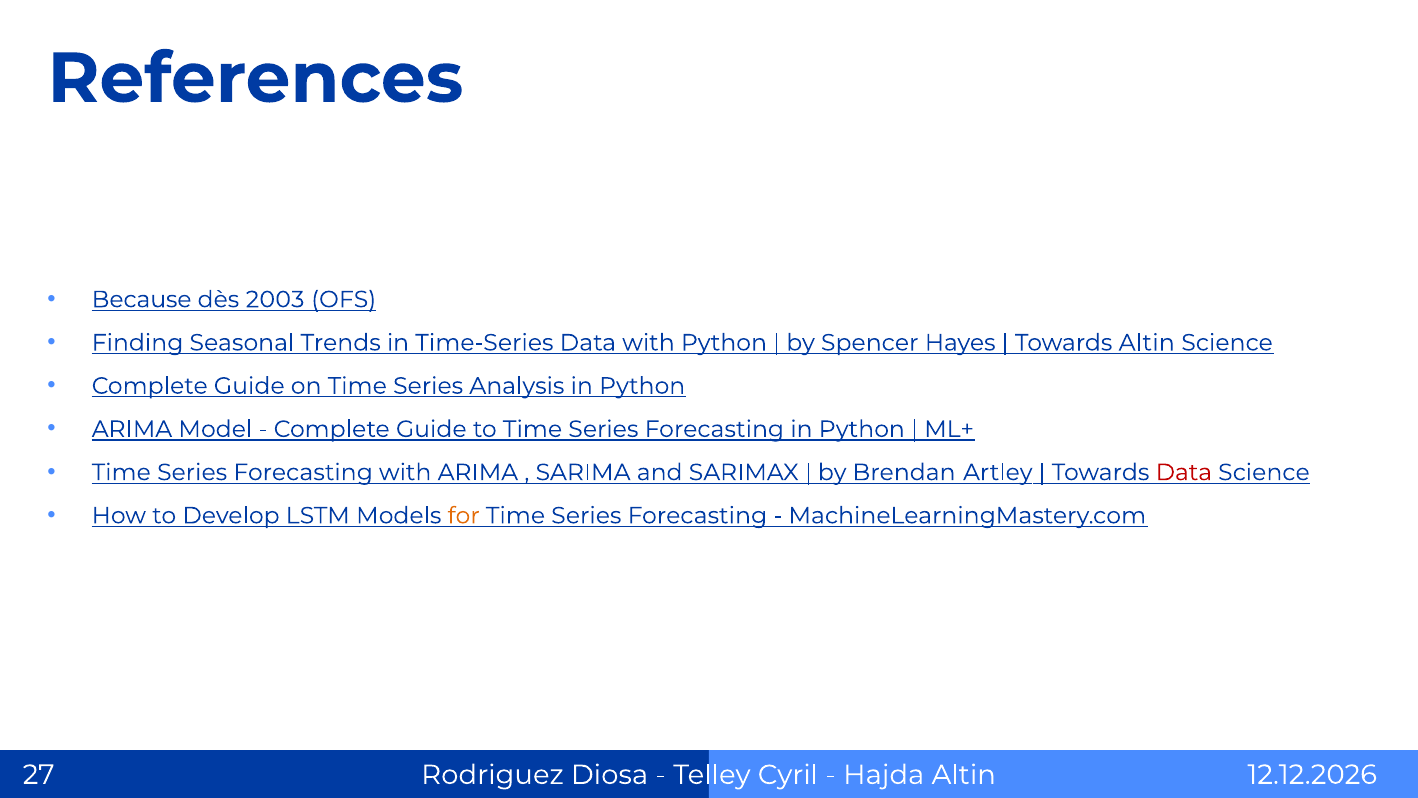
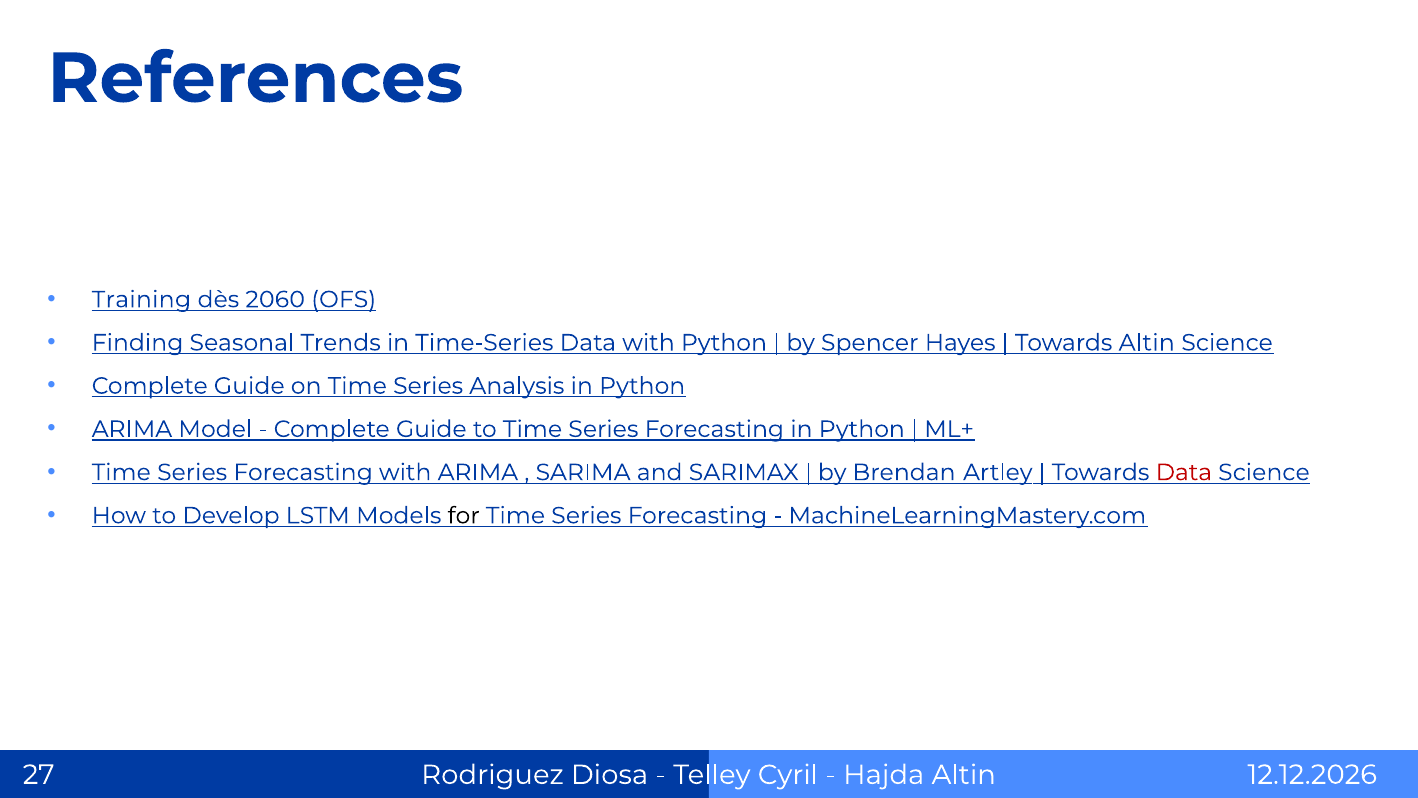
Because: Because -> Training (141, 299)
2003: 2003 -> 2060 (275, 299)
for colour: orange -> black (464, 515)
